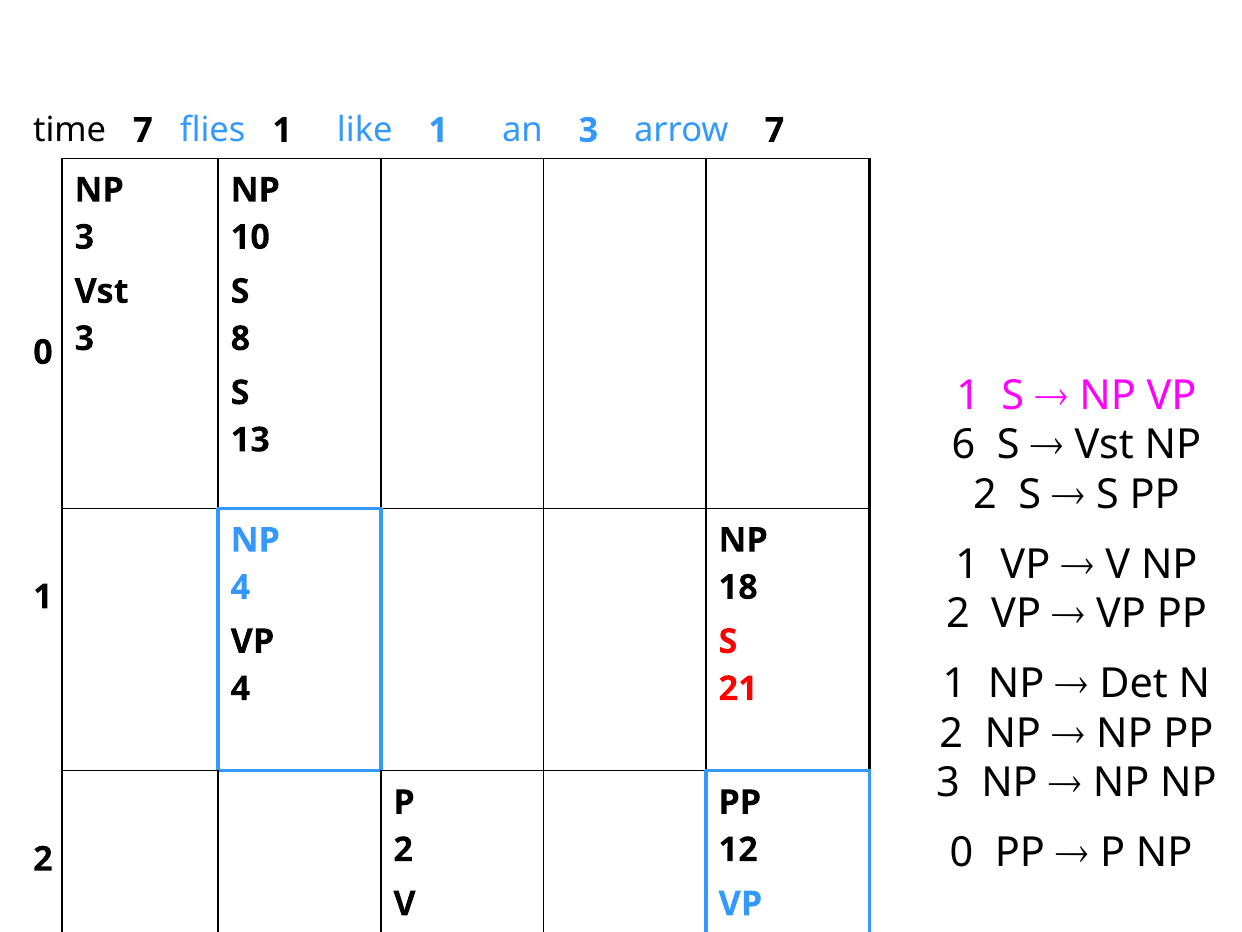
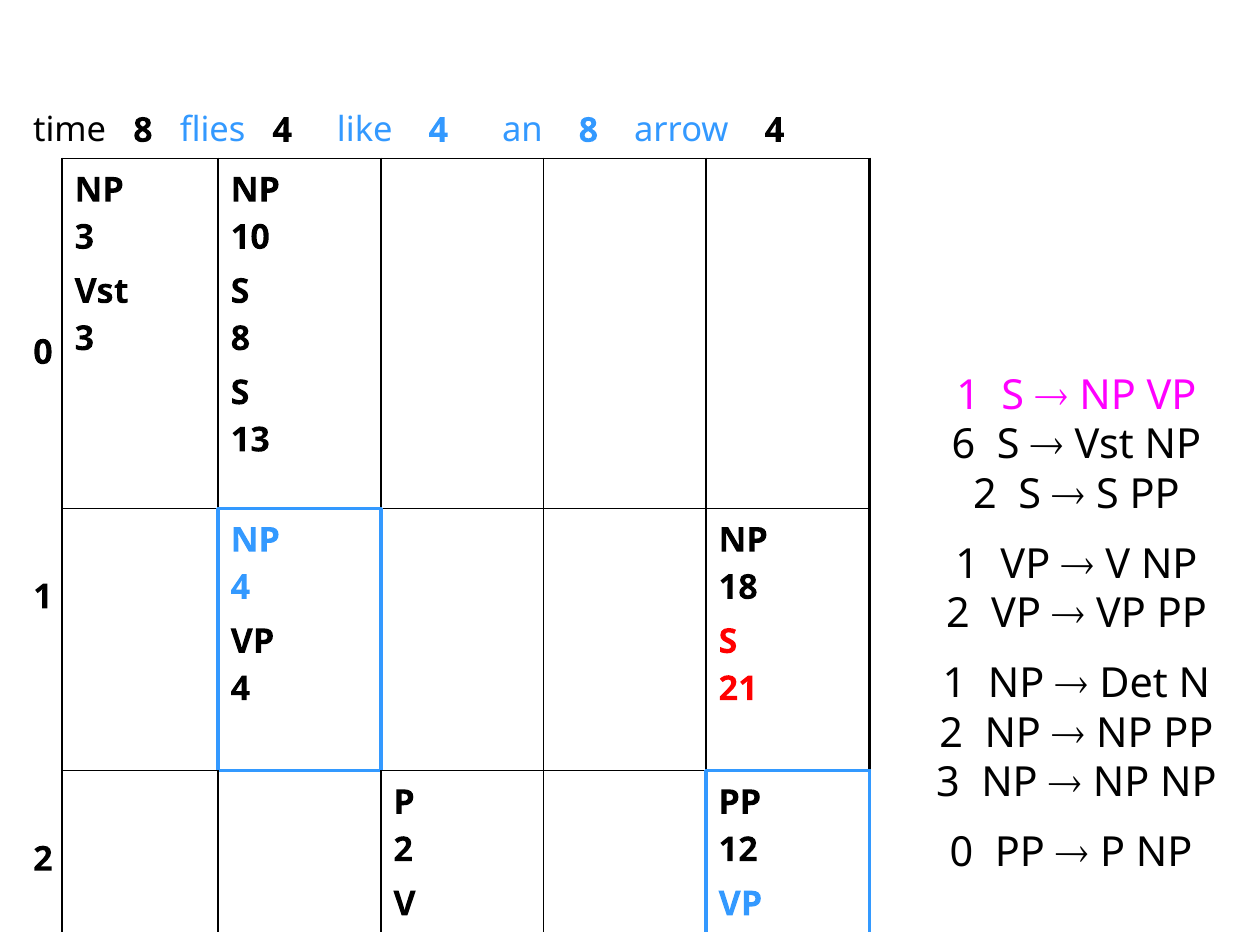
time 7: 7 -> 8 (143, 130)
flies 1: 1 -> 4 (282, 130)
like 1: 1 -> 4 (438, 130)
an 3: 3 -> 8 (588, 130)
arrow 7: 7 -> 4 (774, 130)
